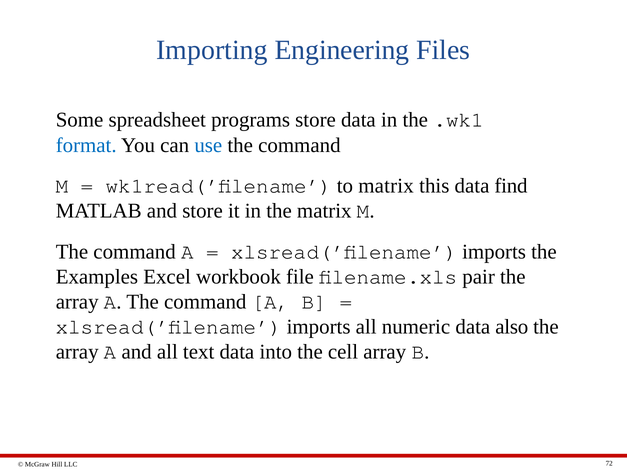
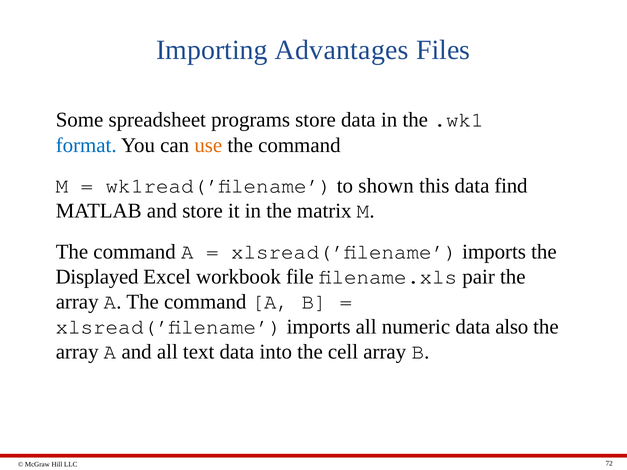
Engineering: Engineering -> Advantages (342, 50)
use colour: blue -> orange (208, 145)
to matrix: matrix -> shown (386, 186)
Examples: Examples -> Displayed (97, 277)
